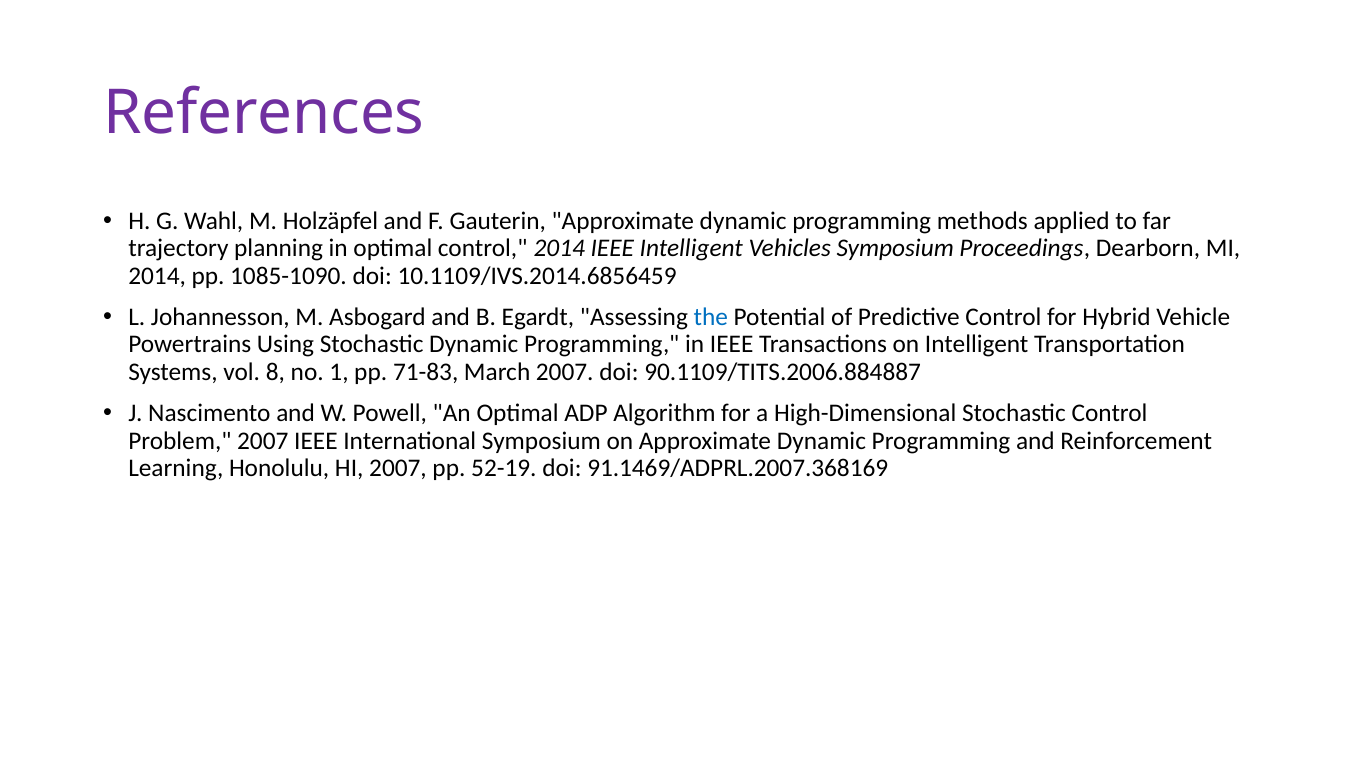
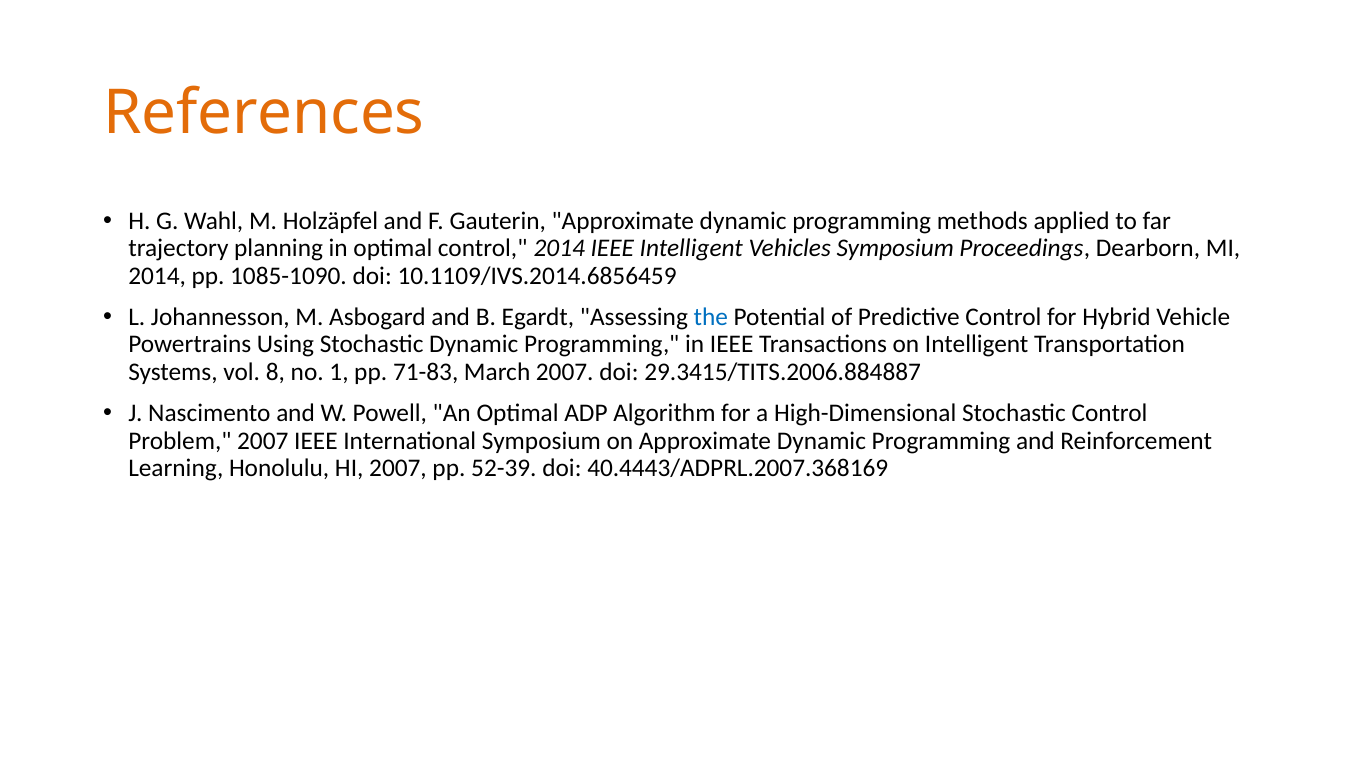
References colour: purple -> orange (264, 113)
90.1109/TITS.2006.884887: 90.1109/TITS.2006.884887 -> 29.3415/TITS.2006.884887 (783, 372)
52-19: 52-19 -> 52-39 (504, 468)
91.1469/ADPRL.2007.368169: 91.1469/ADPRL.2007.368169 -> 40.4443/ADPRL.2007.368169 (738, 468)
